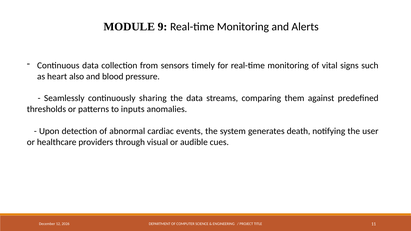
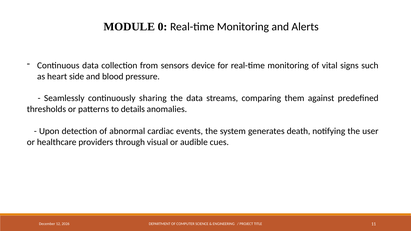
9: 9 -> 0 (162, 27)
timely: timely -> device (203, 65)
also: also -> side (77, 76)
inputs: inputs -> details (133, 109)
